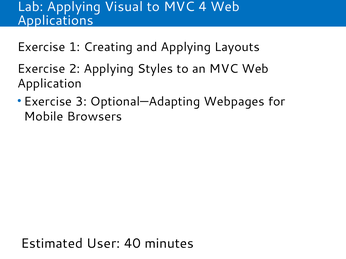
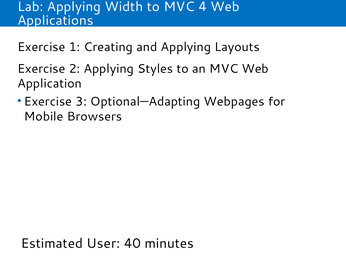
Visual: Visual -> Width (124, 7)
